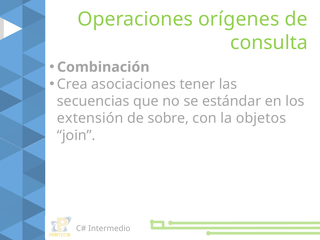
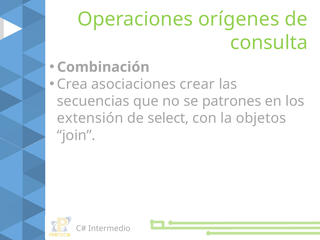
tener: tener -> crear (197, 84)
estándar: estándar -> patrones (232, 101)
sobre: sobre -> select (168, 118)
